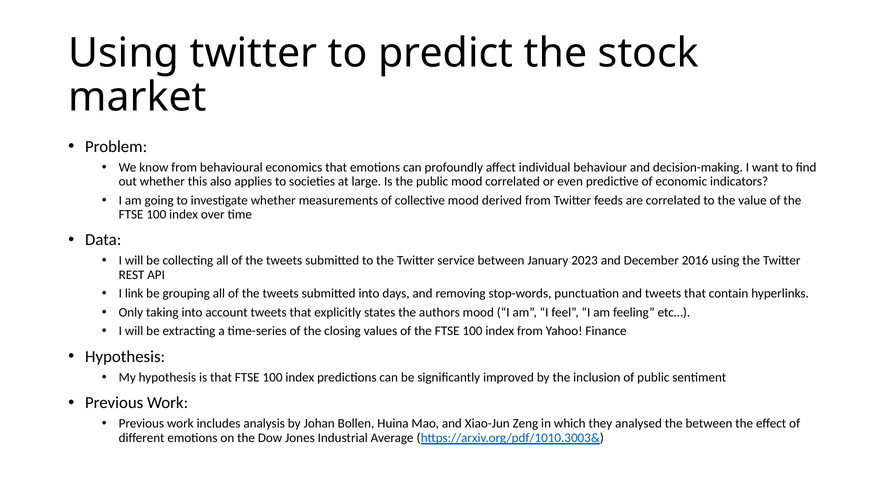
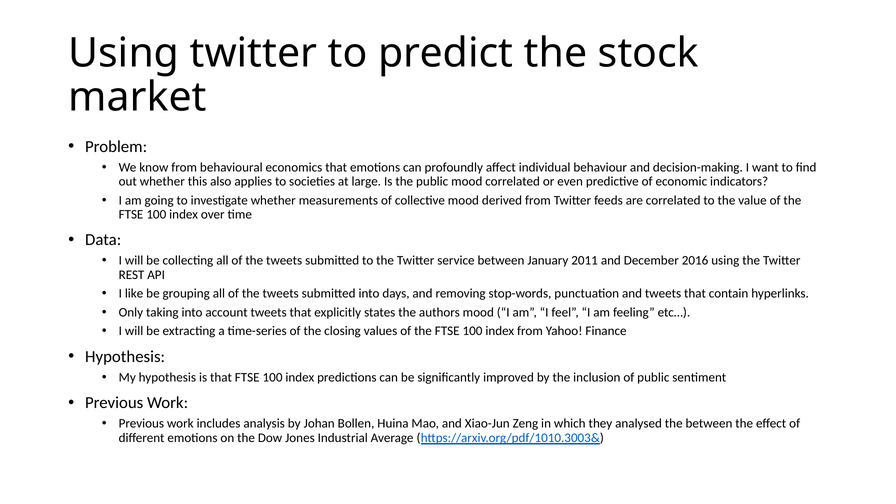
2023: 2023 -> 2011 (585, 261)
link: link -> like (134, 294)
